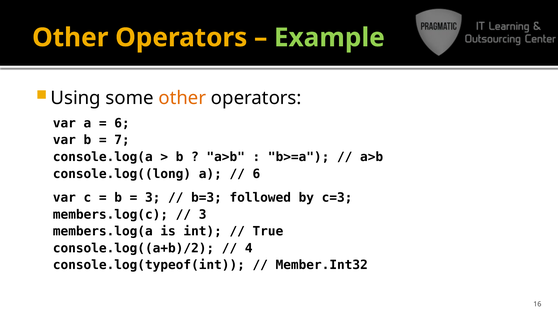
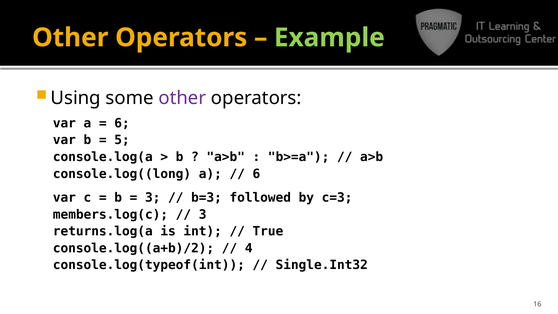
other colour: orange -> purple (182, 98)
7: 7 -> 5 (122, 140)
members.log(a: members.log(a -> returns.log(a (103, 231)
Member.Int32: Member.Int32 -> Single.Int32 (322, 265)
